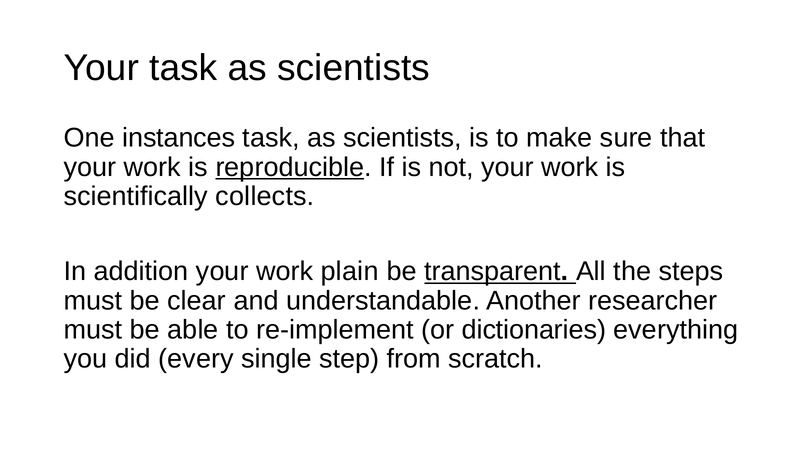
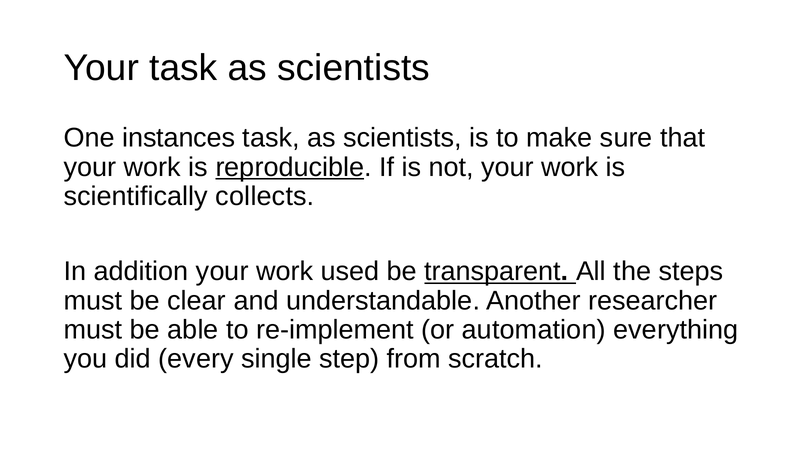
plain: plain -> used (350, 272)
dictionaries: dictionaries -> automation (534, 330)
